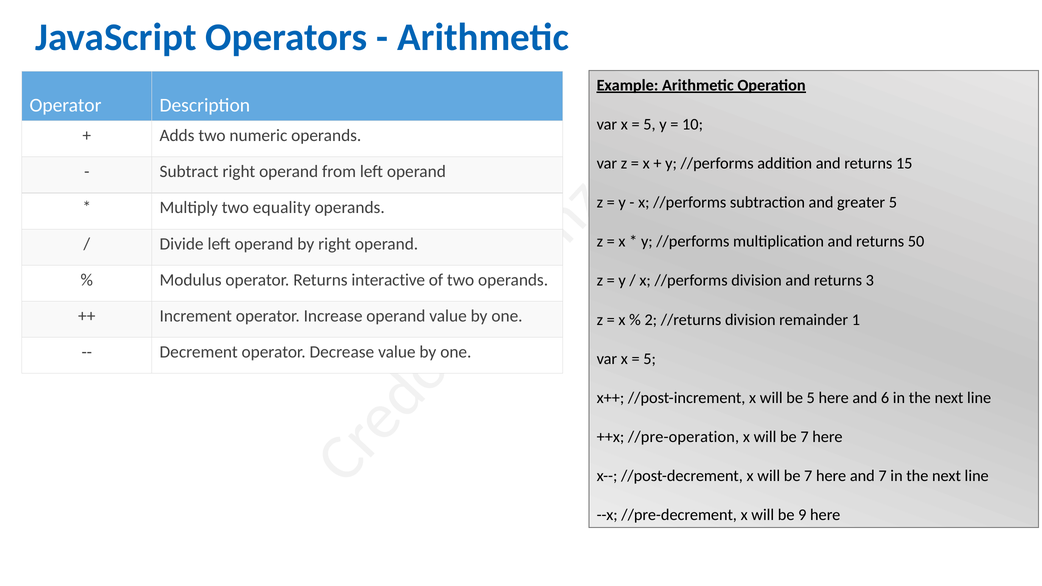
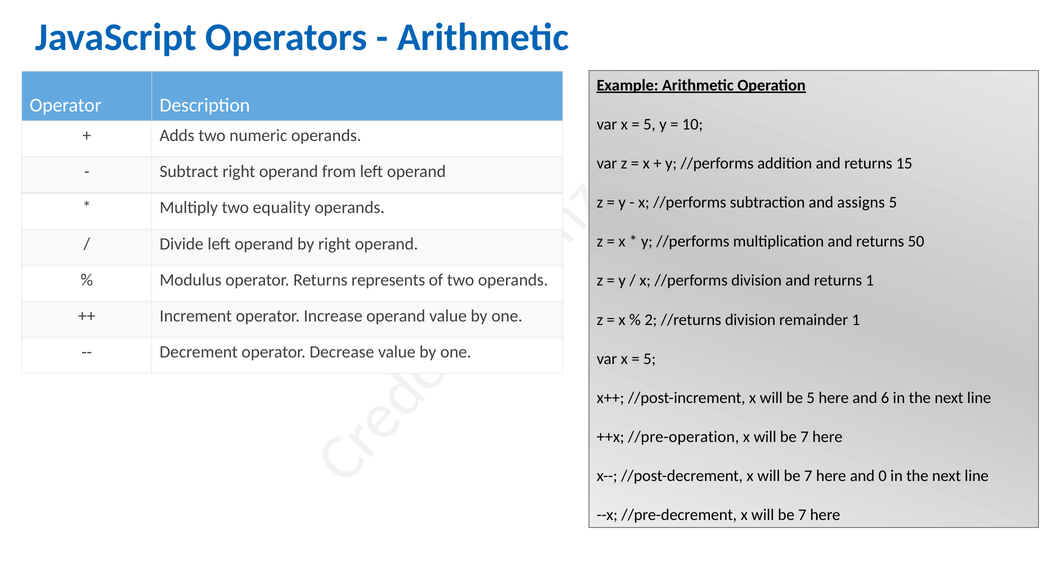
greater: greater -> assigns (861, 202)
interactive: interactive -> represents (388, 280)
returns 3: 3 -> 1 (870, 281)
and 7: 7 -> 0 (883, 476)
9: 9 -> 7 (802, 515)
